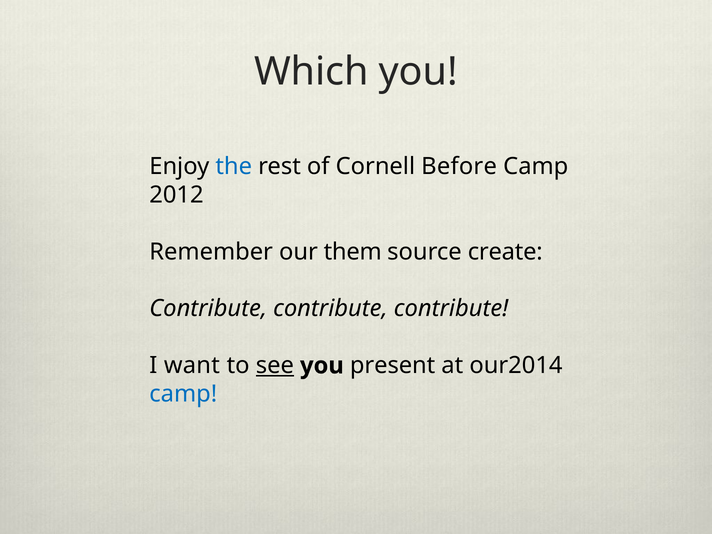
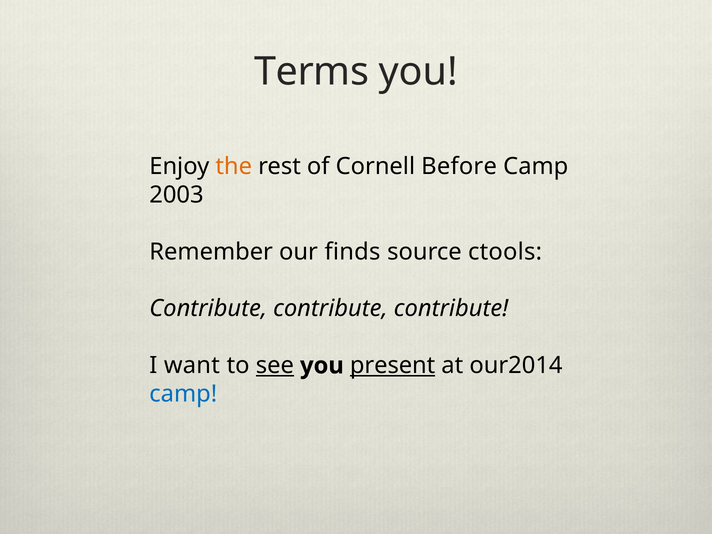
Which: Which -> Terms (312, 72)
the colour: blue -> orange (234, 166)
2012: 2012 -> 2003 (176, 195)
them: them -> finds (352, 252)
create: create -> ctools (505, 252)
present underline: none -> present (393, 366)
